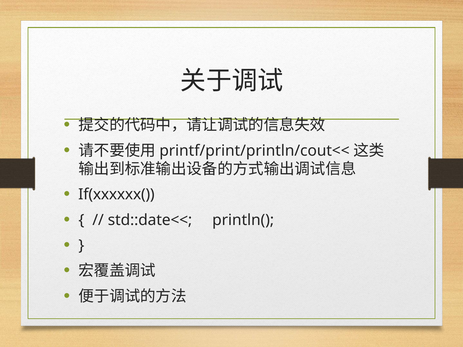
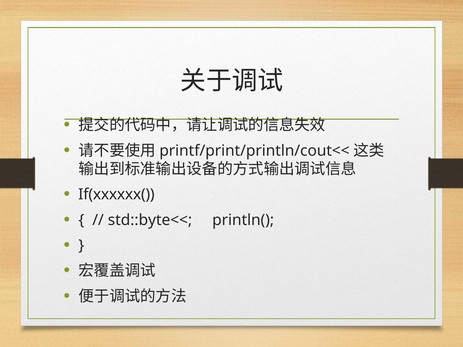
std::date<<: std::date<< -> std::byte<< (150, 220)
